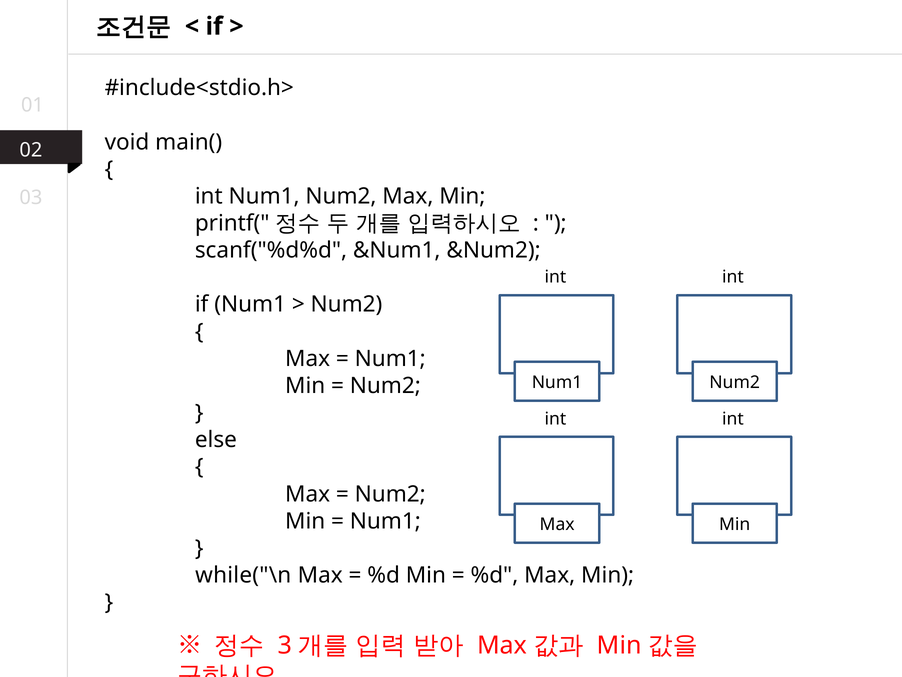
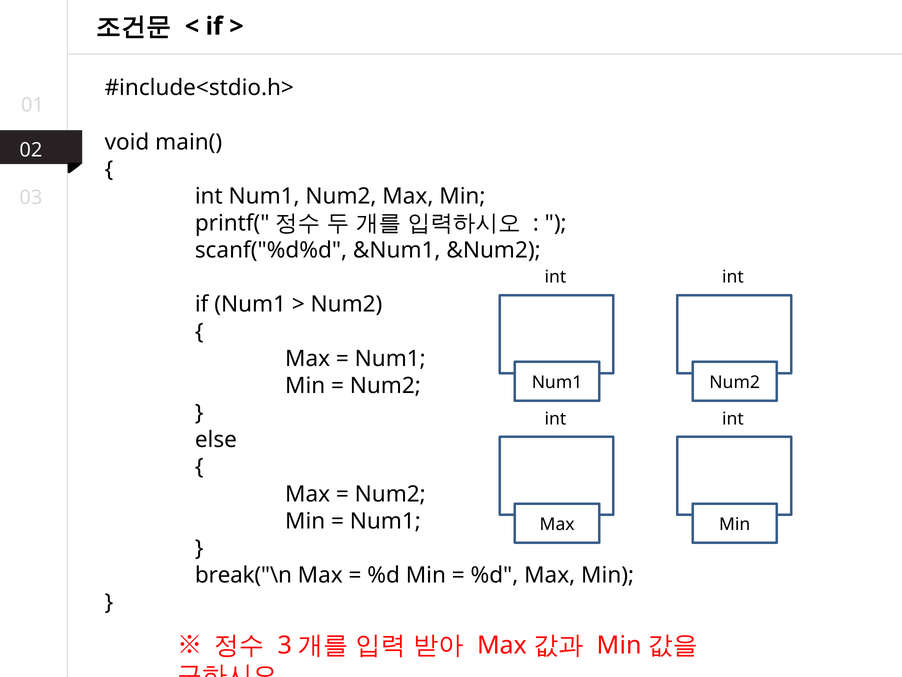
while("\n: while("\n -> break("\n (243, 575)
